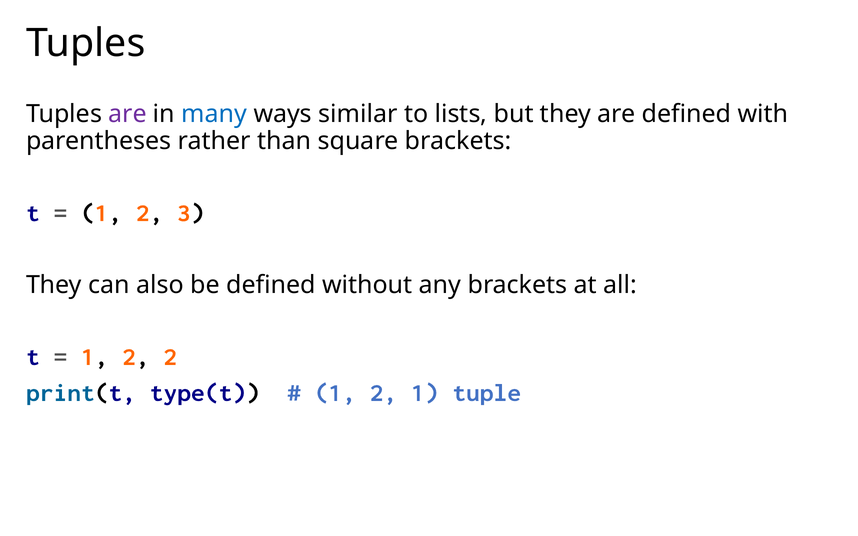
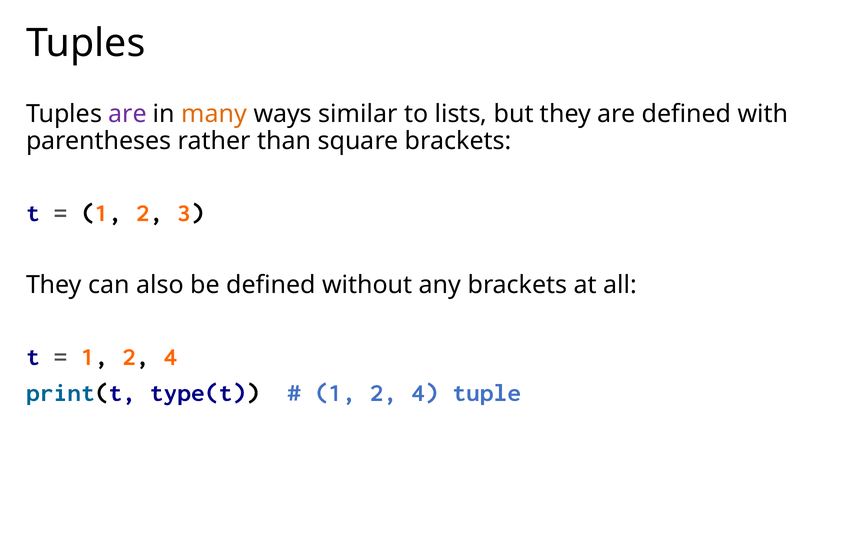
many colour: blue -> orange (214, 114)
2: 2 -> 4 (170, 357)
1: 1 -> 4 (425, 393)
